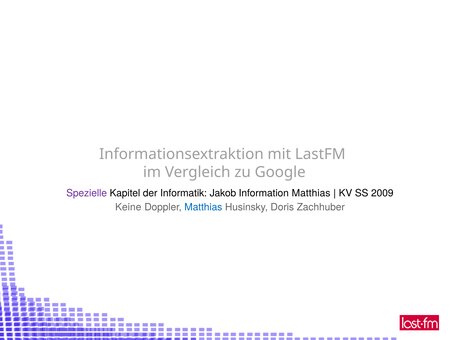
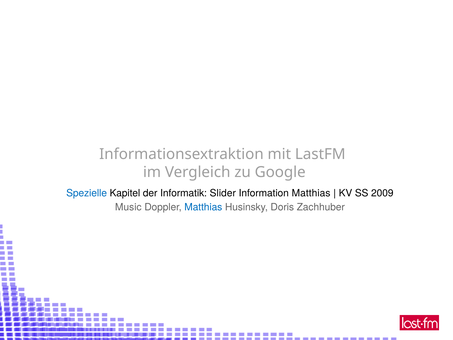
Spezielle colour: purple -> blue (87, 193)
Jakob: Jakob -> Slider (223, 193)
Keine: Keine -> Music (128, 207)
